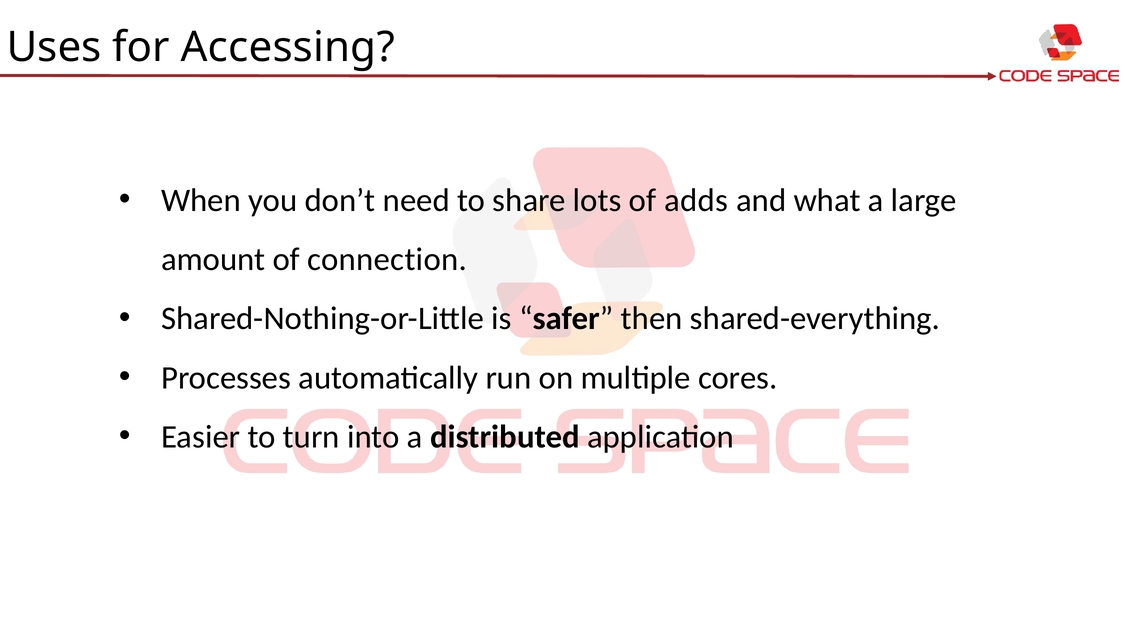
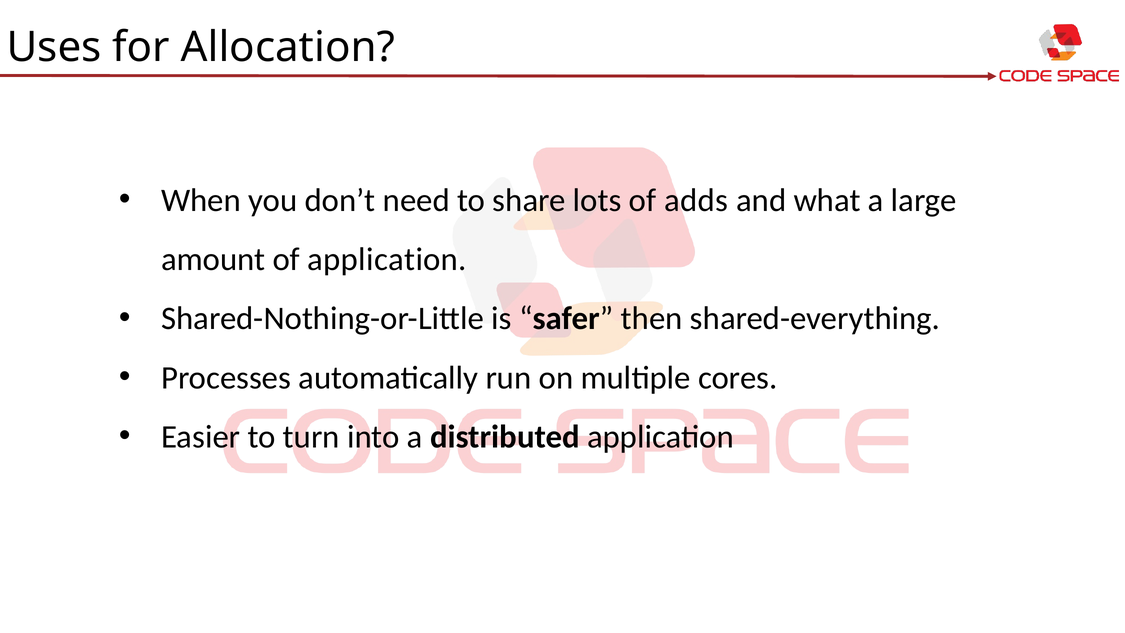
Accessing: Accessing -> Allocation (288, 47)
of connection: connection -> application (387, 259)
